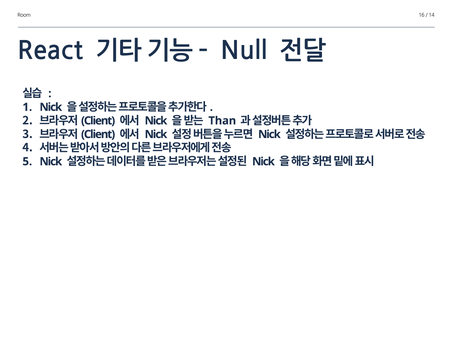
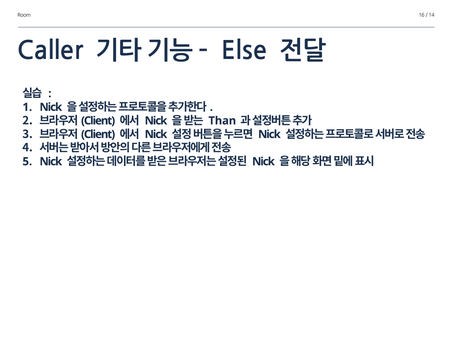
React: React -> Caller (50, 51)
Null: Null -> Else (244, 51)
